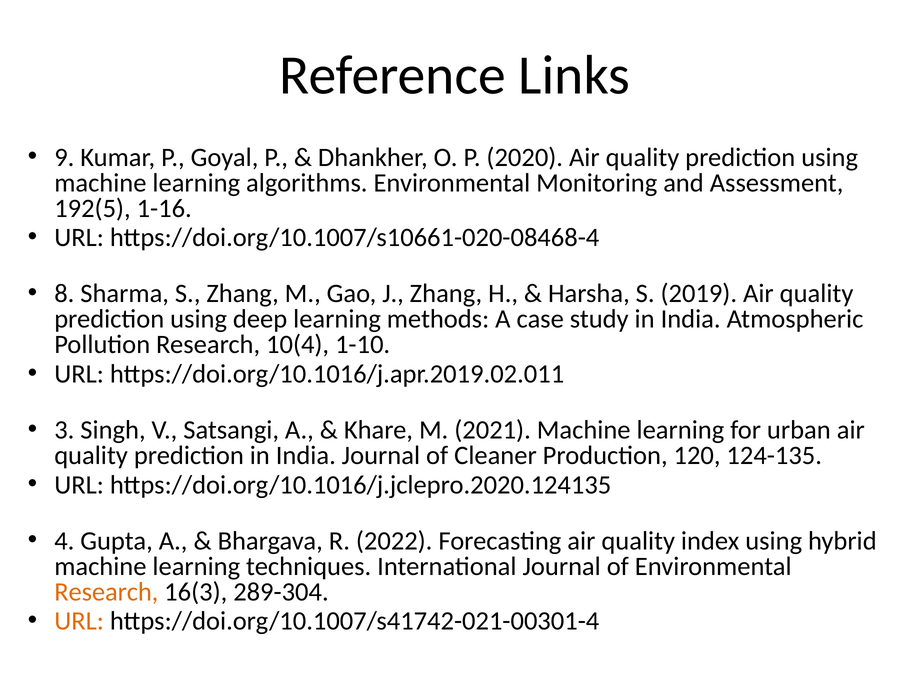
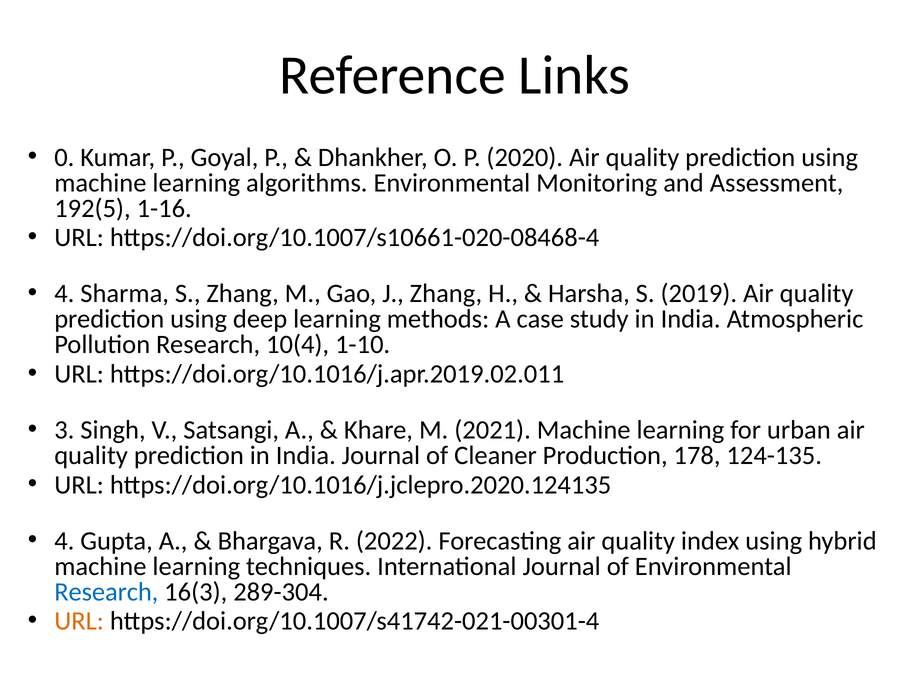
9: 9 -> 0 (64, 157)
8: 8 -> 4 (64, 293)
120: 120 -> 178 (697, 455)
Research colour: orange -> blue (106, 591)
